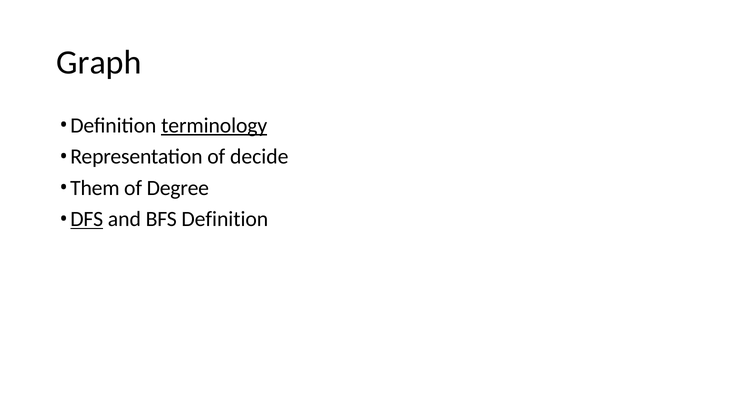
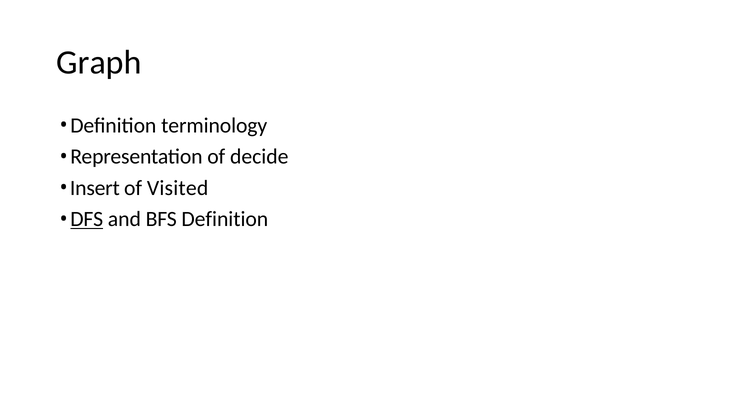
terminology underline: present -> none (214, 125)
Them: Them -> Insert (95, 188)
Degree: Degree -> Visited (178, 188)
